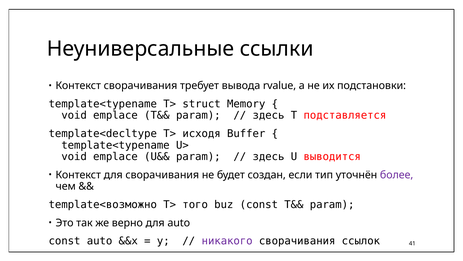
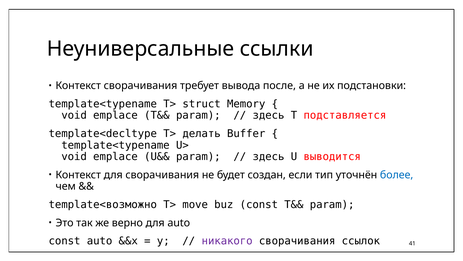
rvalue: rvalue -> после (279, 86)
исходя: исходя -> делать (202, 133)
более colour: purple -> blue (397, 175)
того: того -> move (195, 204)
